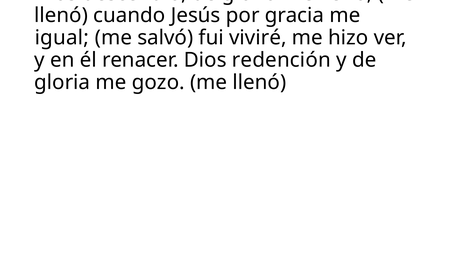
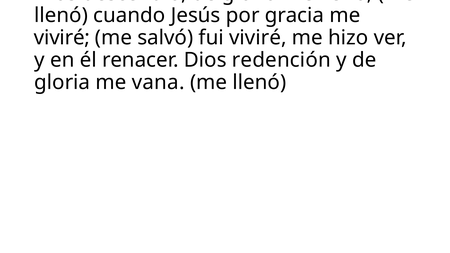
igual: igual -> viviré (62, 38)
gozo: gozo -> vana (158, 82)
